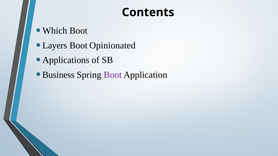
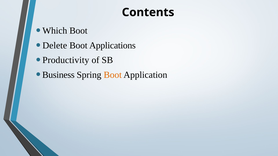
Layers: Layers -> Delete (55, 46)
Opinionated: Opinionated -> Applications (113, 46)
Applications: Applications -> Productivity (66, 60)
Boot colour: purple -> orange (113, 75)
